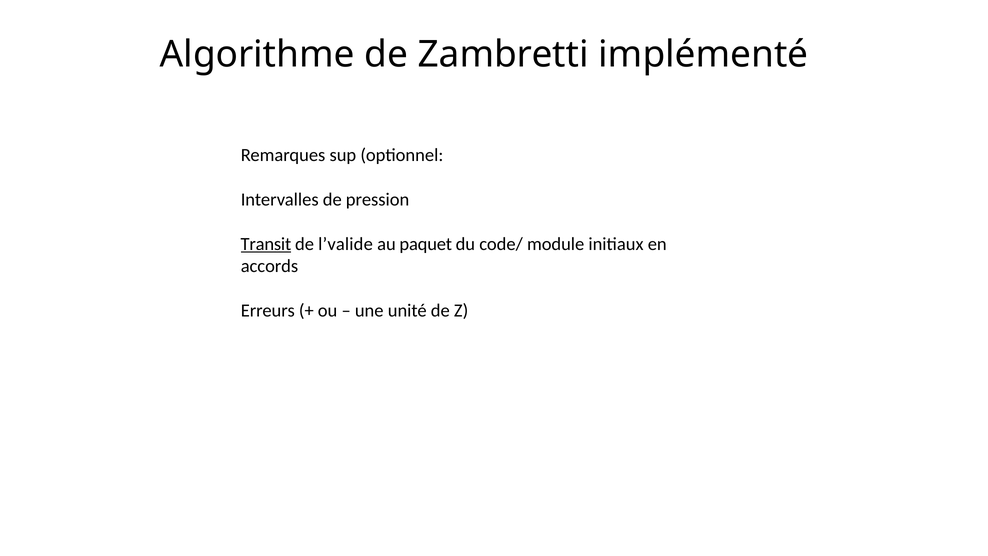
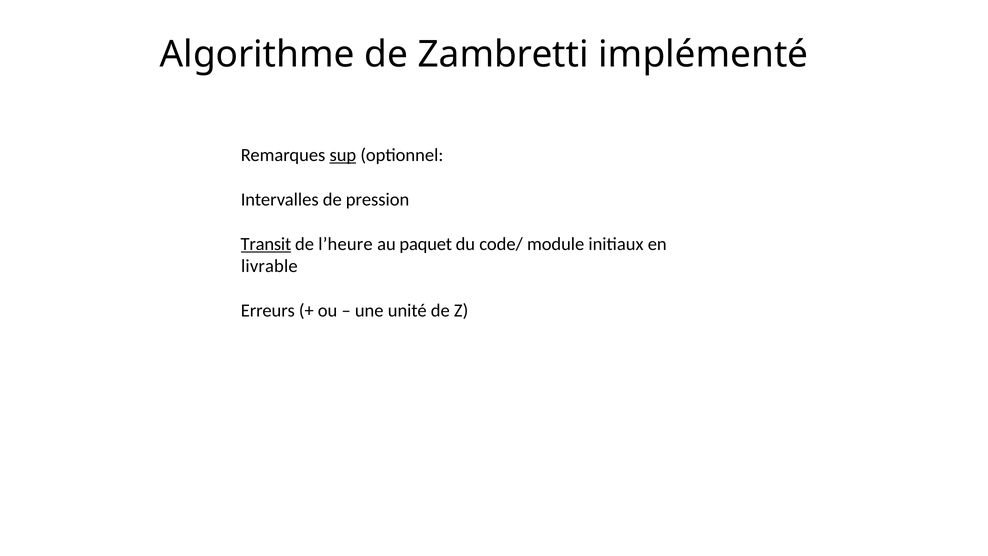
sup underline: none -> present (343, 155)
l’valide: l’valide -> l’heure (346, 244)
accords: accords -> livrable (269, 266)
